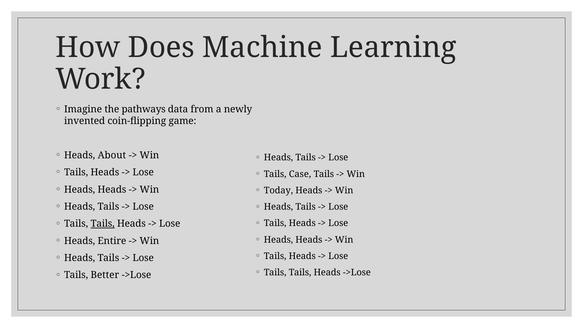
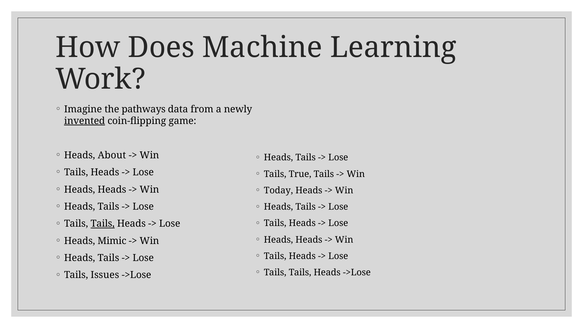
invented underline: none -> present (85, 121)
Case: Case -> True (300, 174)
Entire: Entire -> Mimic (112, 241)
Better: Better -> Issues (105, 275)
